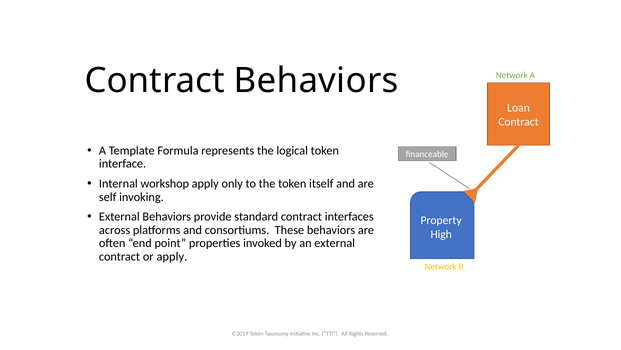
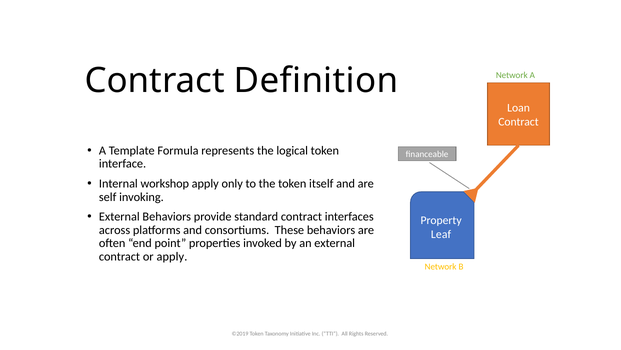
Contract Behaviors: Behaviors -> Definition (316, 81)
High: High -> Leaf (441, 234)
